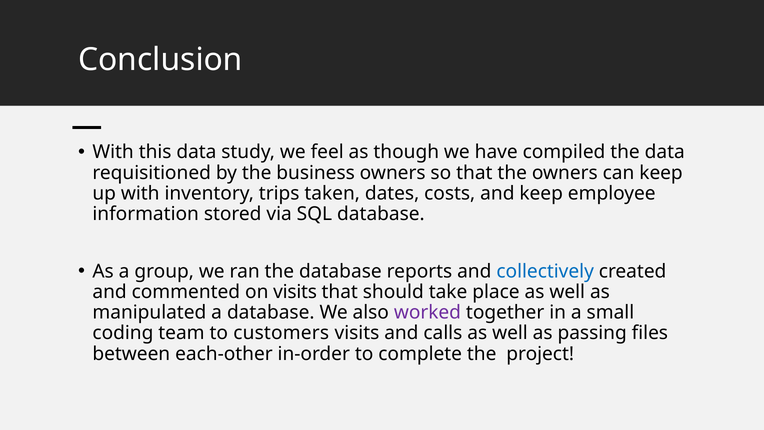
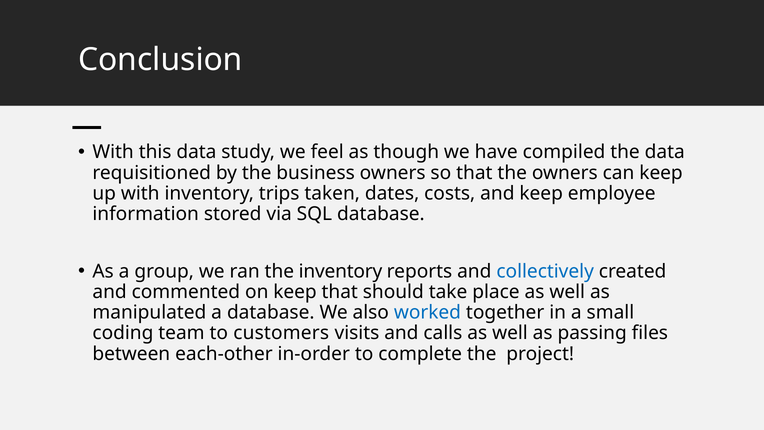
the database: database -> inventory (340, 271)
on visits: visits -> keep (295, 292)
worked colour: purple -> blue (427, 312)
